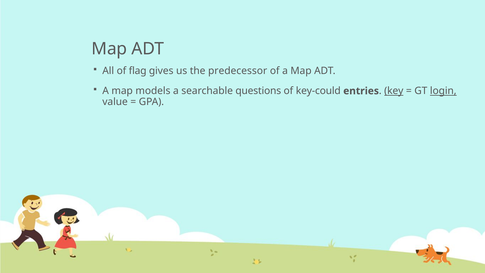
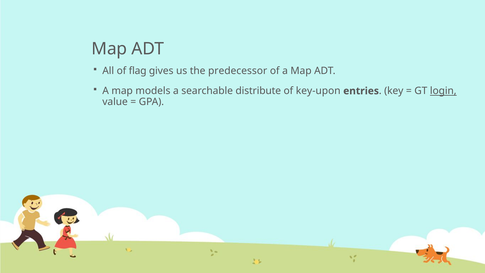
questions: questions -> distribute (258, 91)
key-could: key-could -> key-upon (318, 91)
key underline: present -> none (394, 91)
